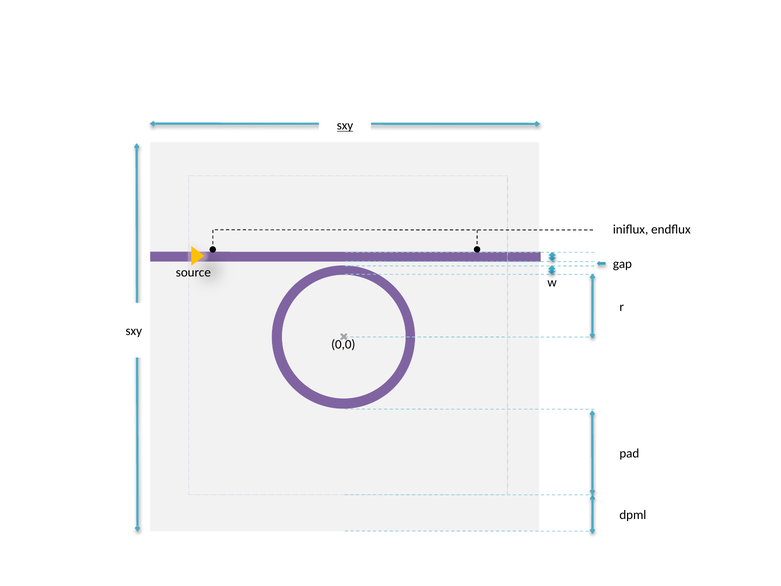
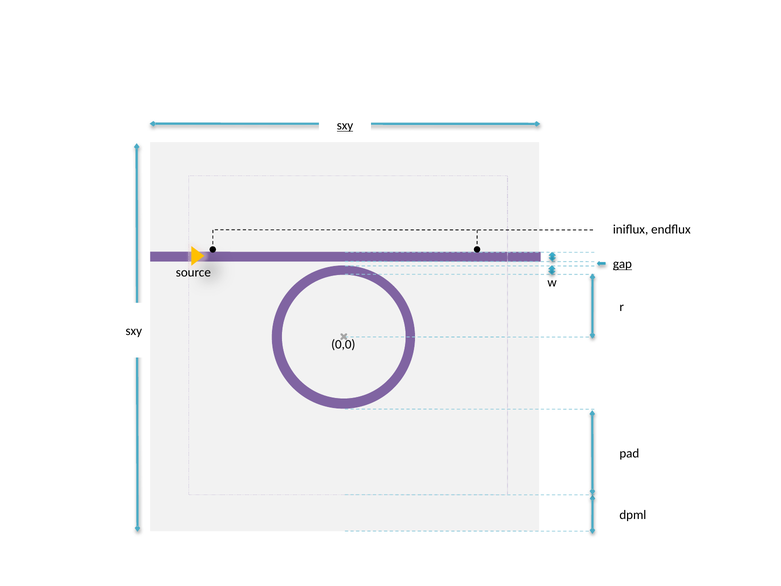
gap underline: none -> present (622, 264)
